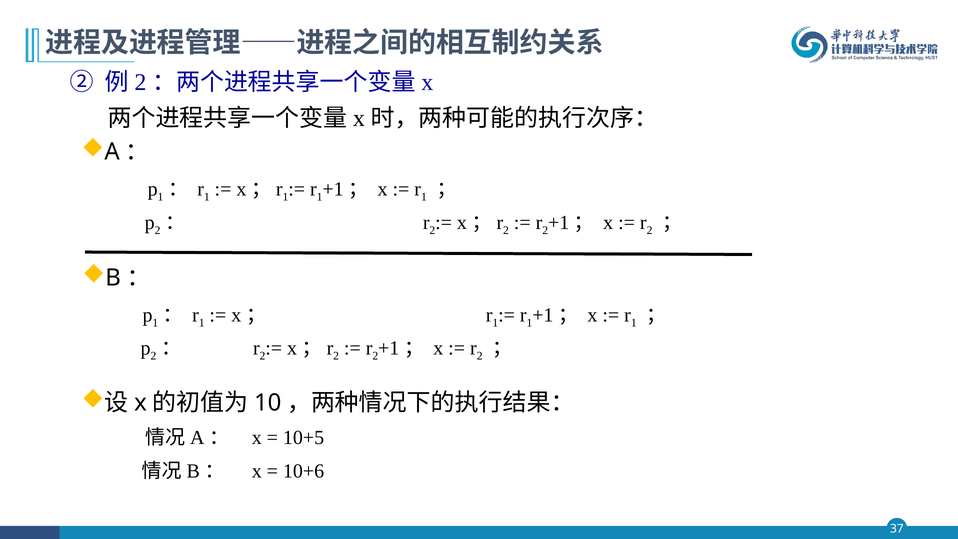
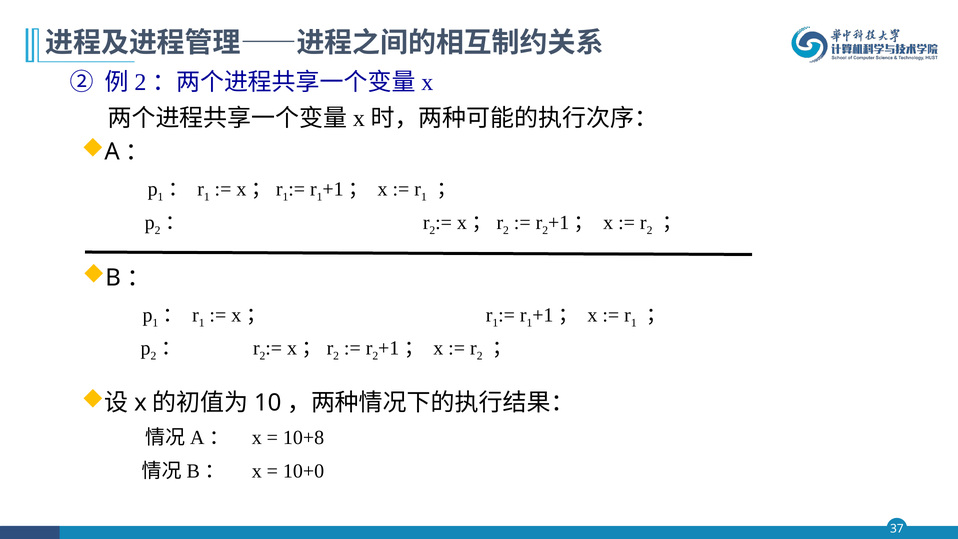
10+5: 10+5 -> 10+8 (304, 438)
10+6: 10+6 -> 10+0 (304, 471)
